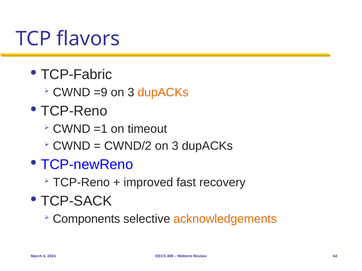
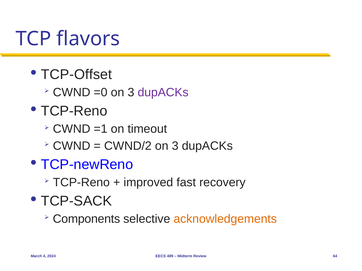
TCP-Fabric: TCP-Fabric -> TCP-Offset (76, 75)
=9: =9 -> =0 (101, 93)
dupACKs colour: orange -> purple (163, 93)
